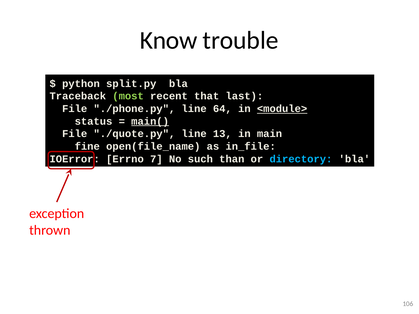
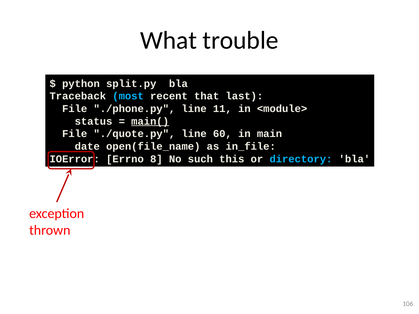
Know: Know -> What (169, 41)
most colour: light green -> light blue (128, 96)
64: 64 -> 11 (222, 109)
<module> underline: present -> none (282, 109)
13: 13 -> 60 (222, 134)
fine: fine -> date (87, 147)
7: 7 -> 8 (156, 159)
than: than -> this (232, 159)
